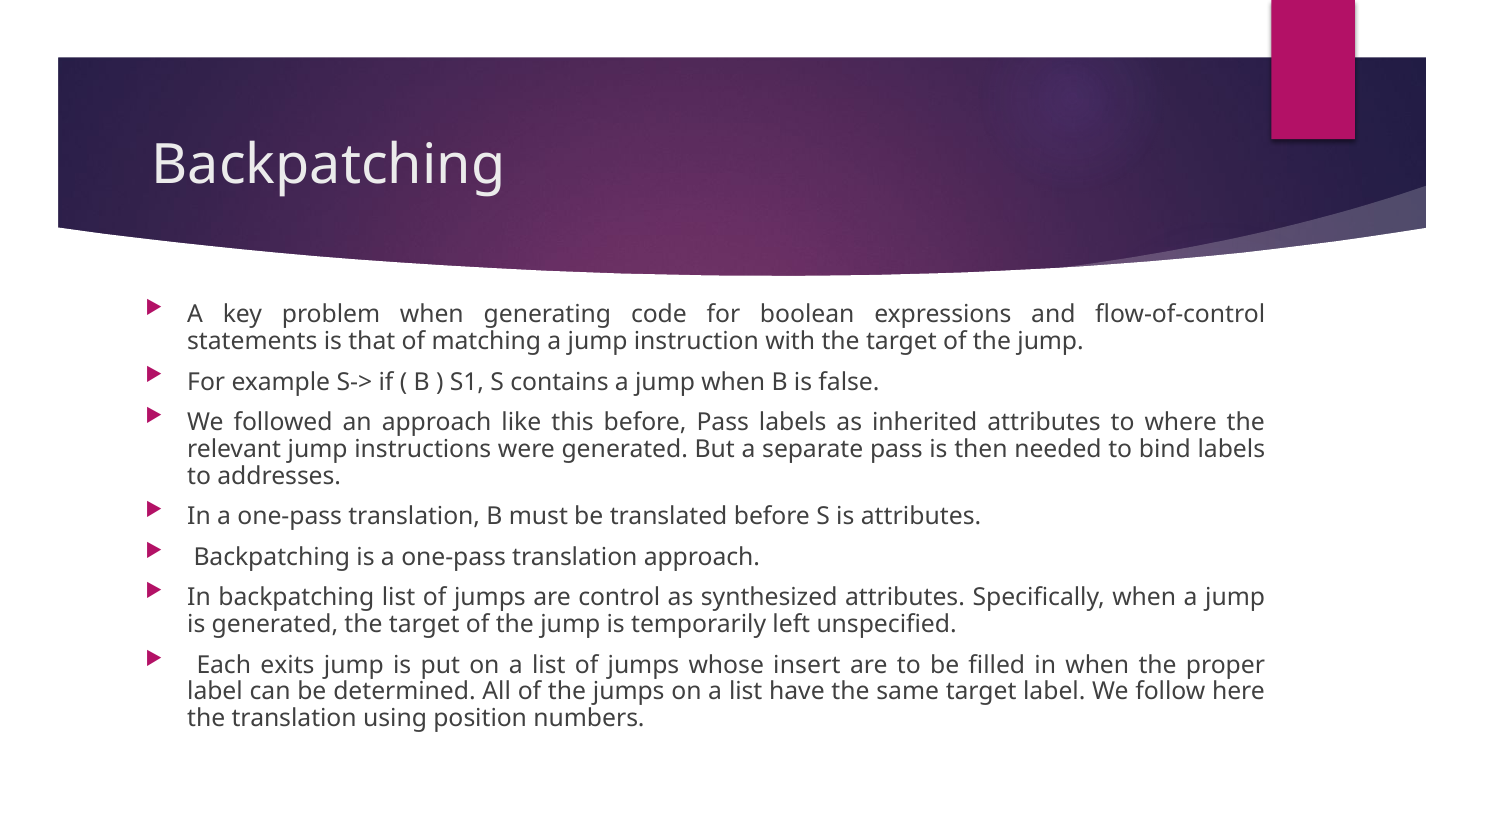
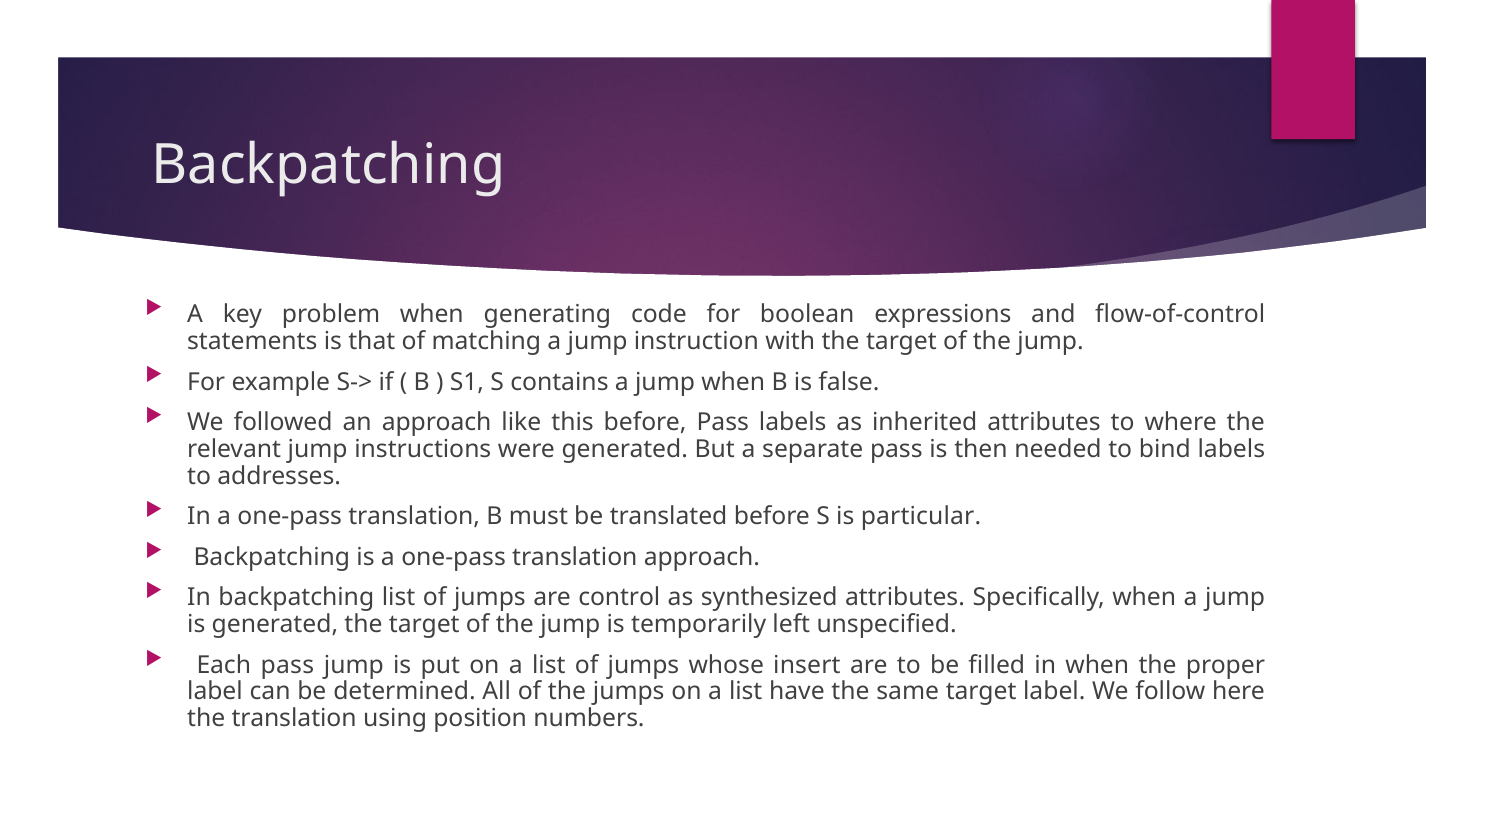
is attributes: attributes -> particular (921, 517)
Each exits: exits -> pass (287, 665)
